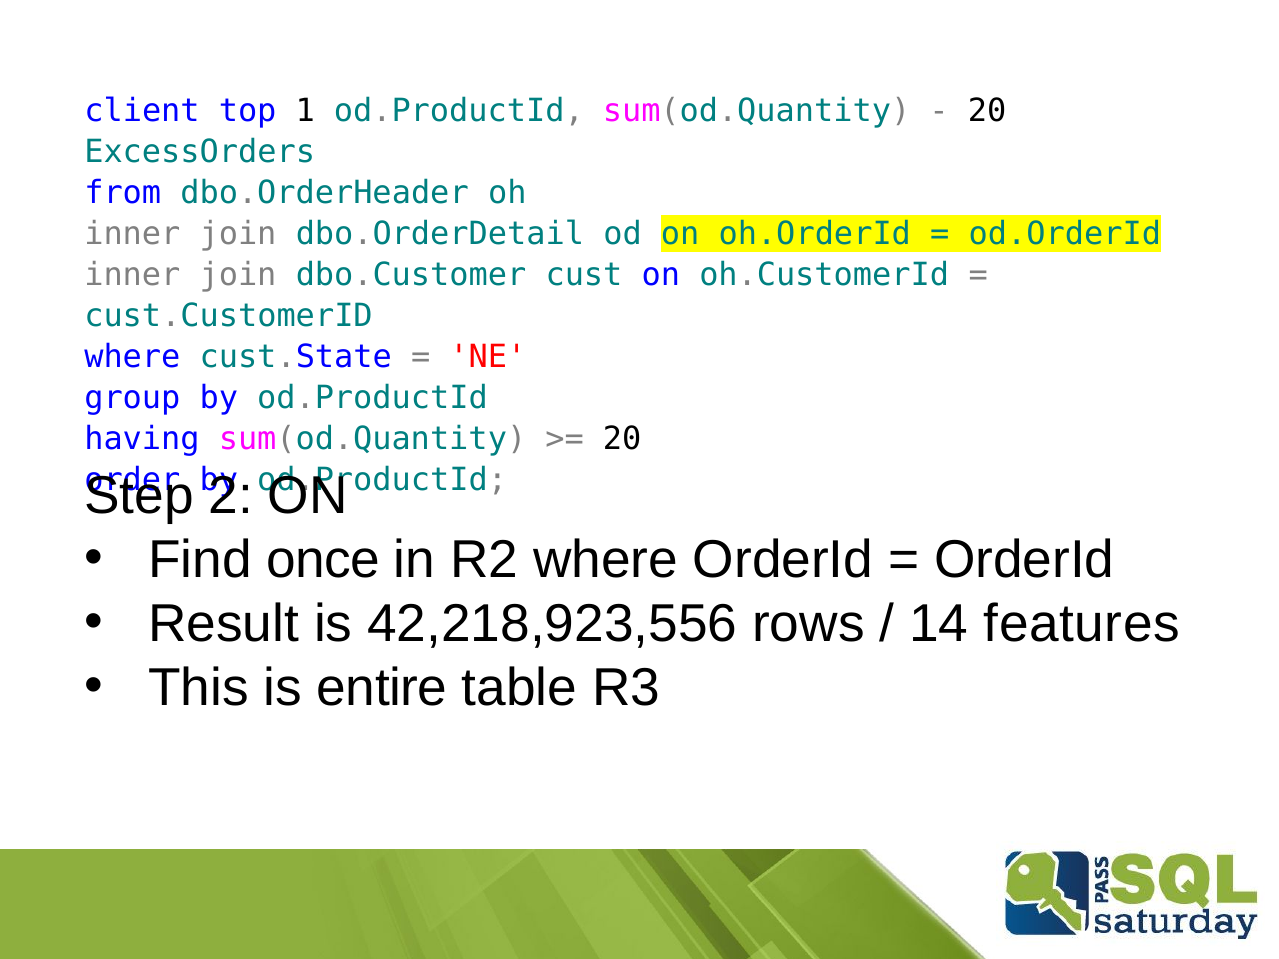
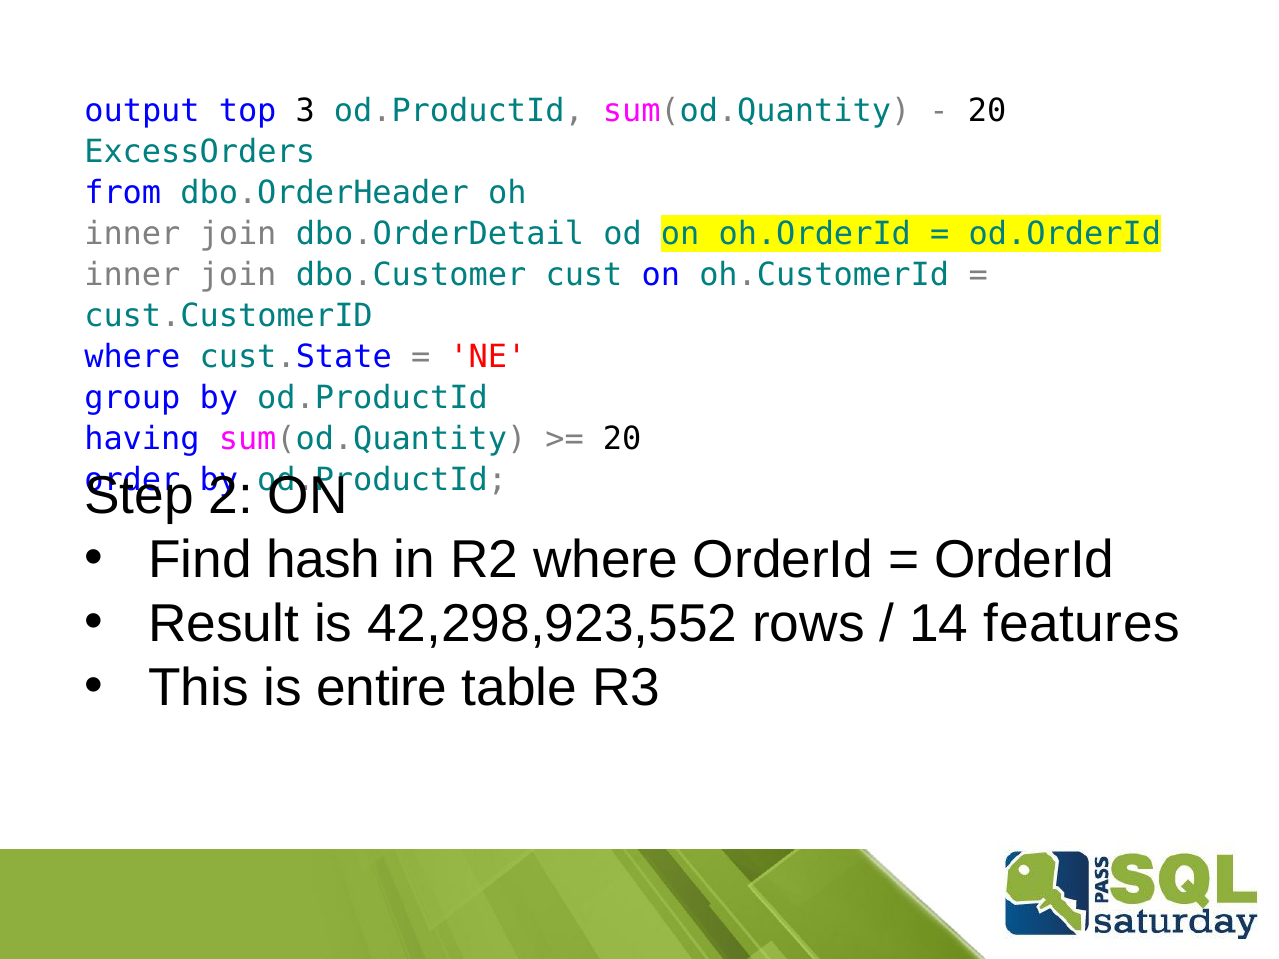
client: client -> output (142, 111)
1: 1 -> 3 (305, 111)
once: once -> hash (323, 560)
42,218,923,556: 42,218,923,556 -> 42,298,923,552 (552, 624)
